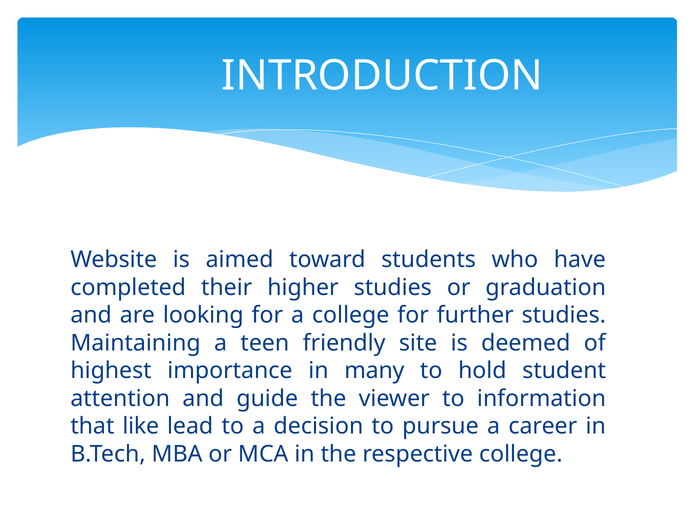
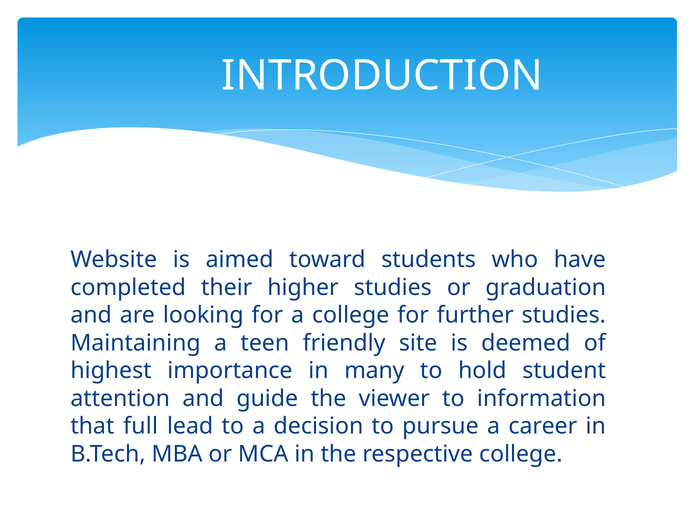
like: like -> full (141, 427)
